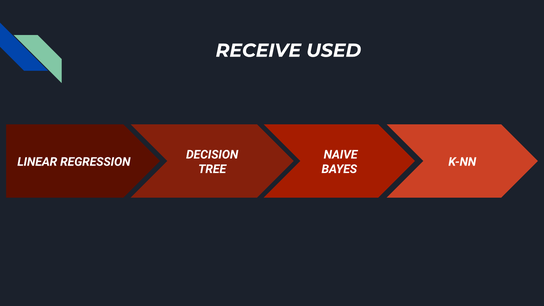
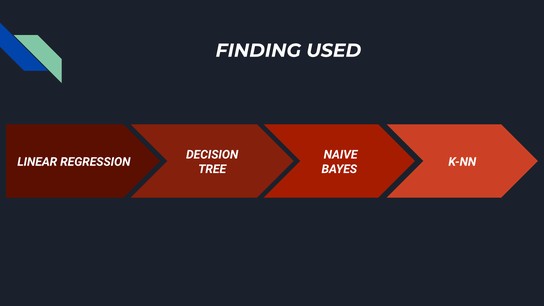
RECEIVE: RECEIVE -> FINDING (258, 51)
